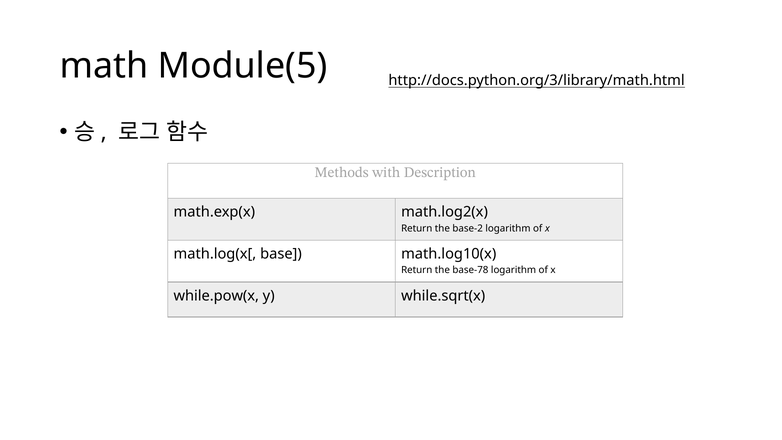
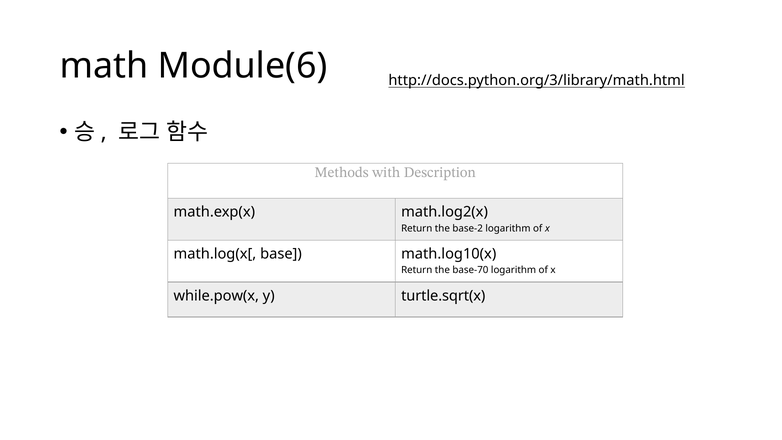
Module(5: Module(5 -> Module(6 (242, 66)
base-78: base-78 -> base-70 (470, 270)
while.sqrt(x: while.sqrt(x -> turtle.sqrt(x (443, 296)
